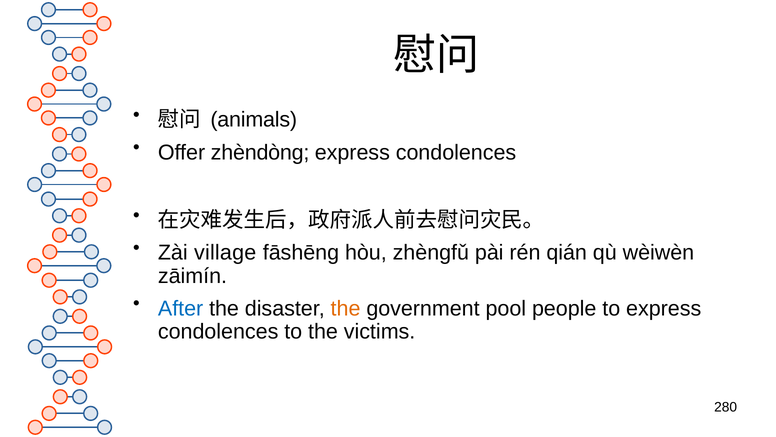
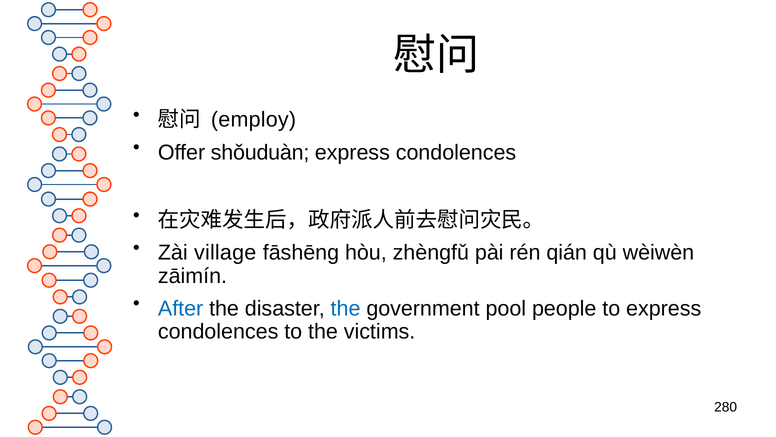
animals: animals -> employ (254, 120)
zhèndòng: zhèndòng -> shǒuduàn (260, 152)
the colour: orange -> blue (346, 308)
